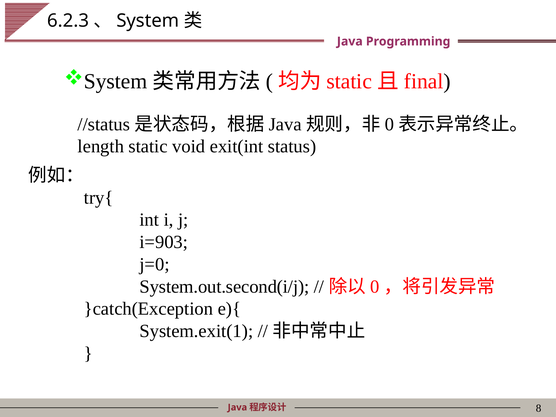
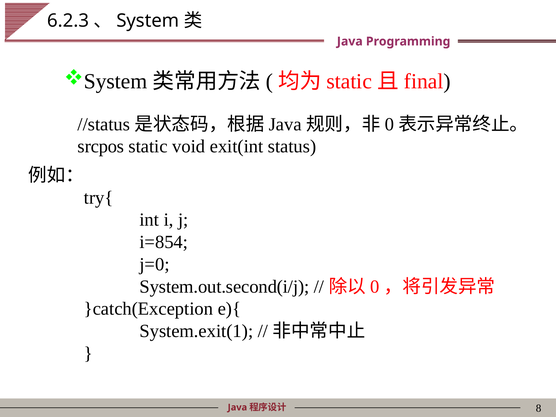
length: length -> srcpos (101, 147)
i=903: i=903 -> i=854 (164, 242)
